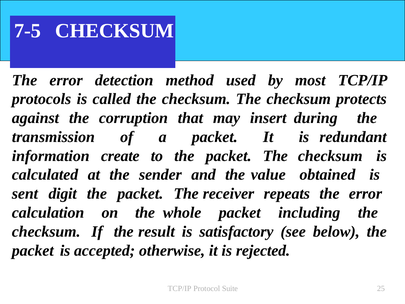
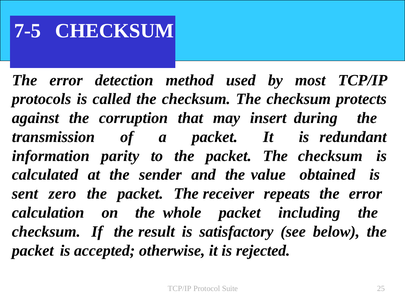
create: create -> parity (120, 156)
digit: digit -> zero (62, 194)
